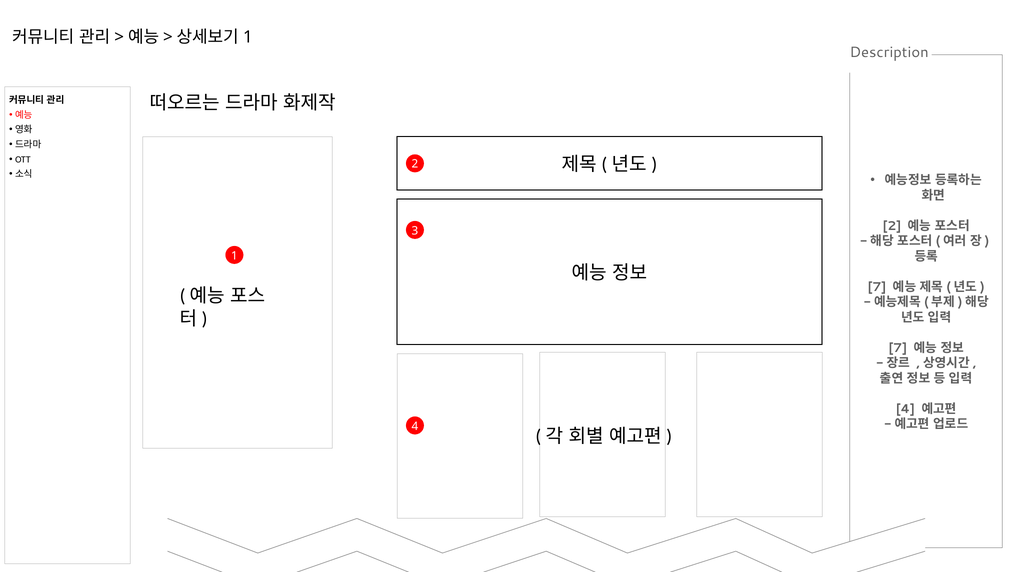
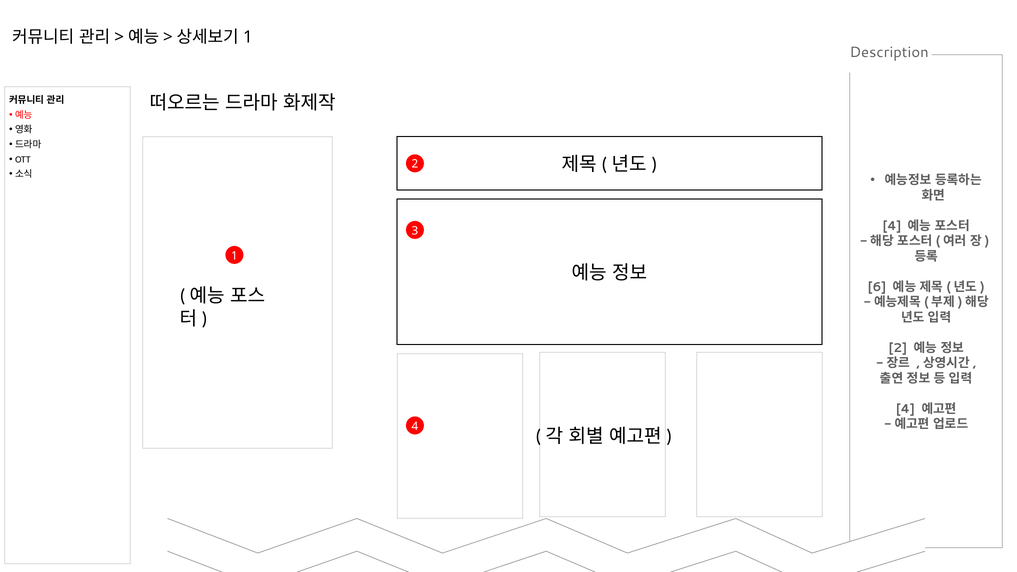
2: 2 -> 4 (892, 226)
7: 7 -> 6 (877, 287)
7: 7 -> 2 (898, 348)
